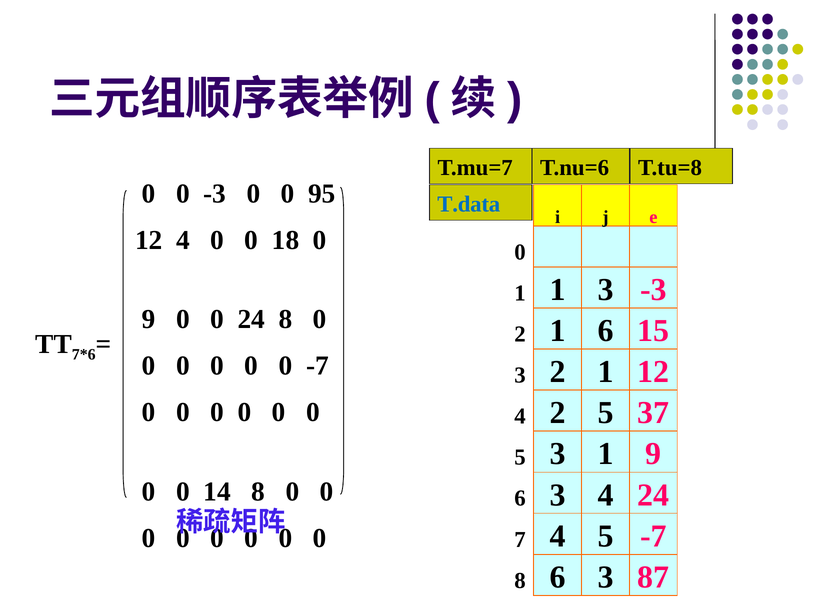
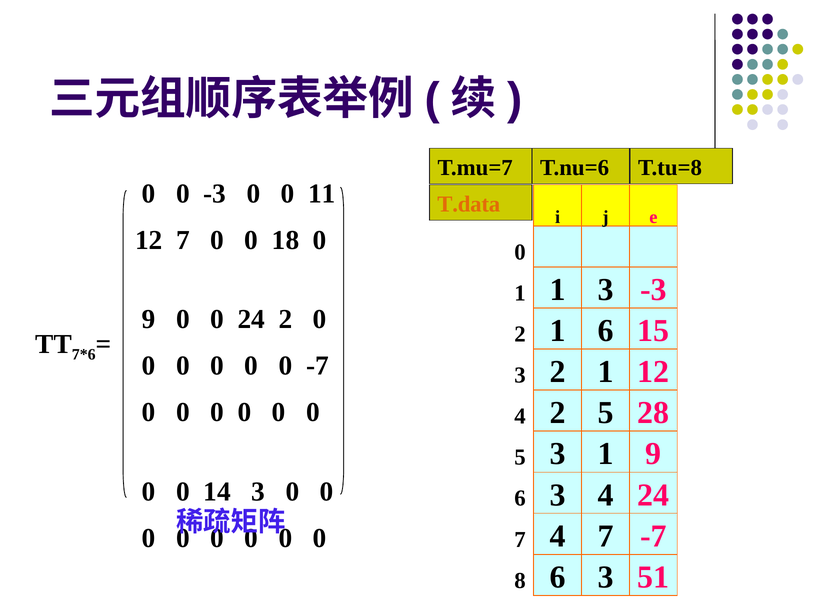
95: 95 -> 11 (322, 193)
T.data colour: blue -> orange (469, 204)
12 4: 4 -> 7 (183, 240)
24 8: 8 -> 2 (286, 319)
37: 37 -> 28 (653, 413)
14 8: 8 -> 3 (258, 492)
7 5: 5 -> 7 (606, 536)
87: 87 -> 51 (653, 577)
